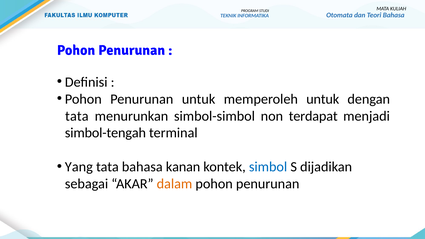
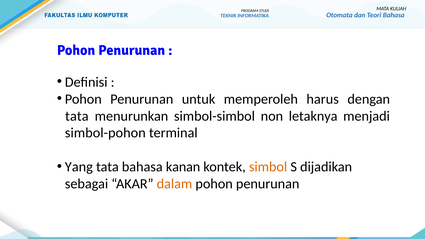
memperoleh untuk: untuk -> harus (323, 99)
terdapat: terdapat -> letaknya (313, 116)
simbol-tengah: simbol-tengah -> simbol-pohon (105, 133)
simbol colour: blue -> orange (268, 167)
